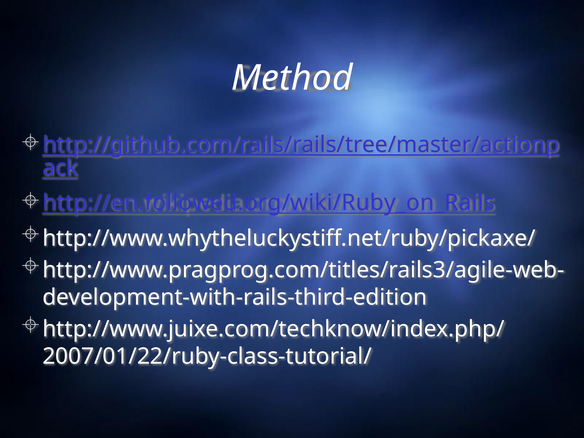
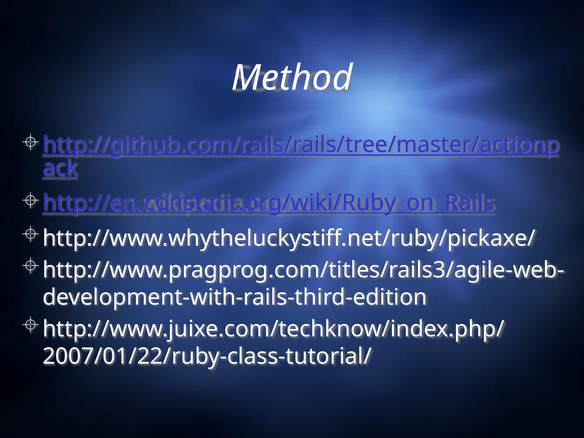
http://en.followed.org/wiki/Ruby_on_Rails: http://en.followed.org/wiki/Ruby_on_Rails -> http://en.constant.org/wiki/Ruby_on_Rails (269, 203)
